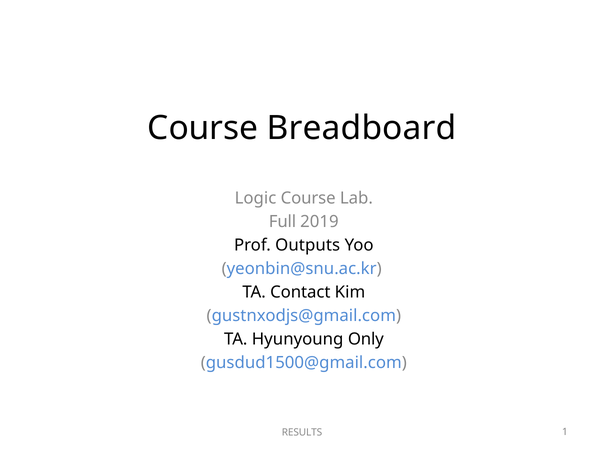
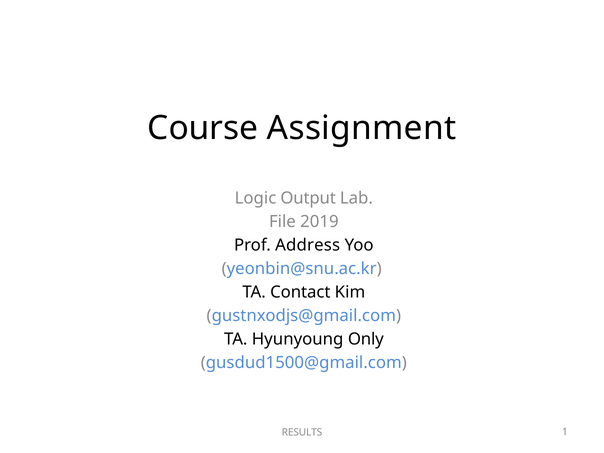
Breadboard: Breadboard -> Assignment (362, 128)
Logic Course: Course -> Output (308, 198)
Full: Full -> File (282, 222)
Outputs: Outputs -> Address (308, 245)
